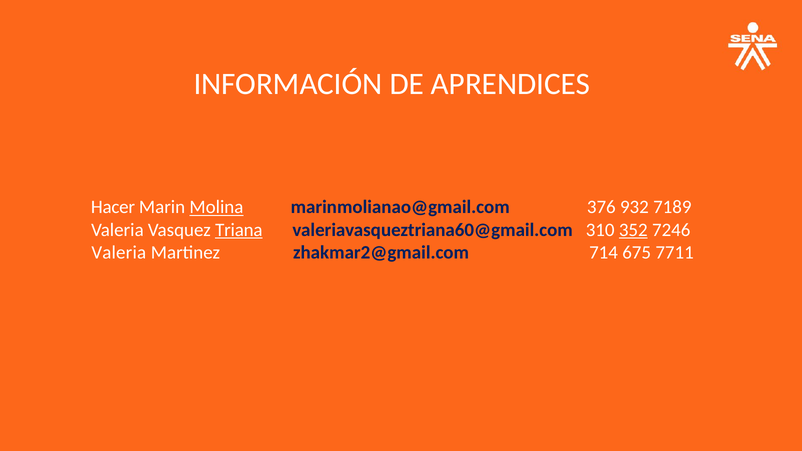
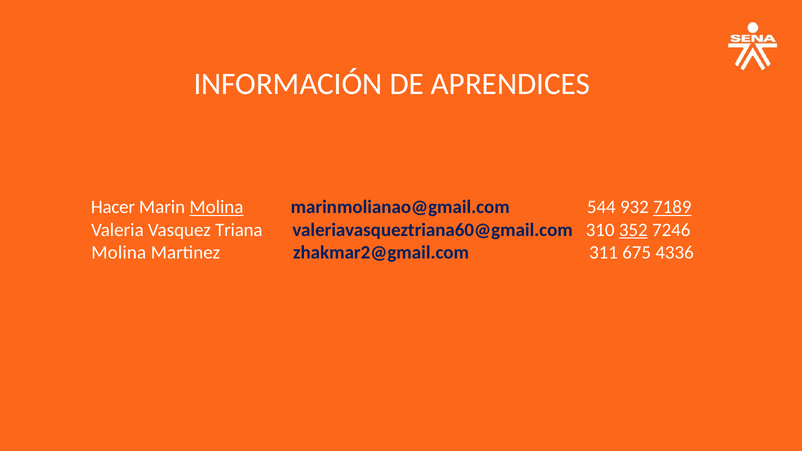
376: 376 -> 544 (601, 207)
7189 underline: none -> present (672, 207)
Triana underline: present -> none (239, 230)
Valeria: Valeria -> Molina (119, 253)
714: 714 -> 311 (604, 253)
7711: 7711 -> 4336 (675, 253)
